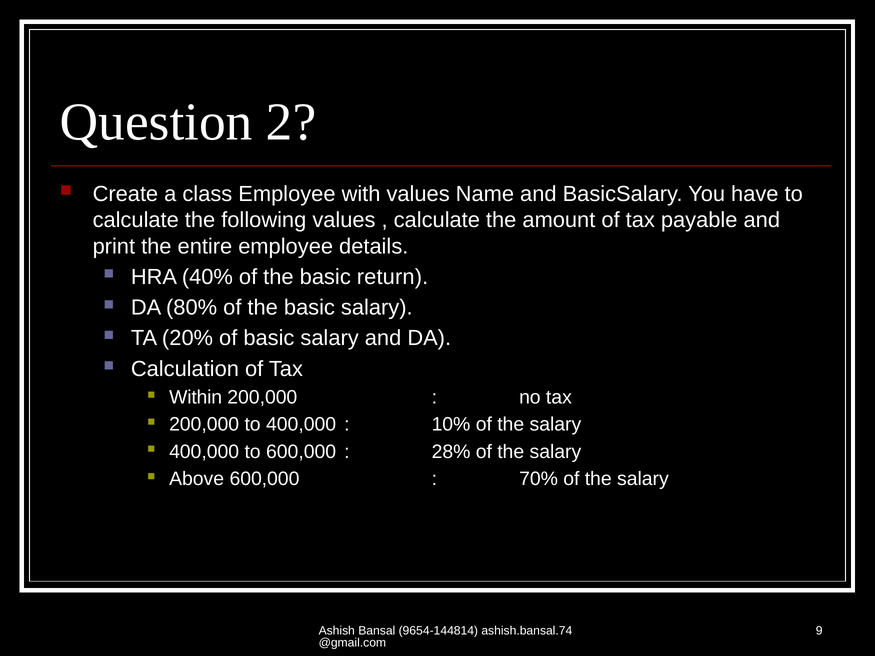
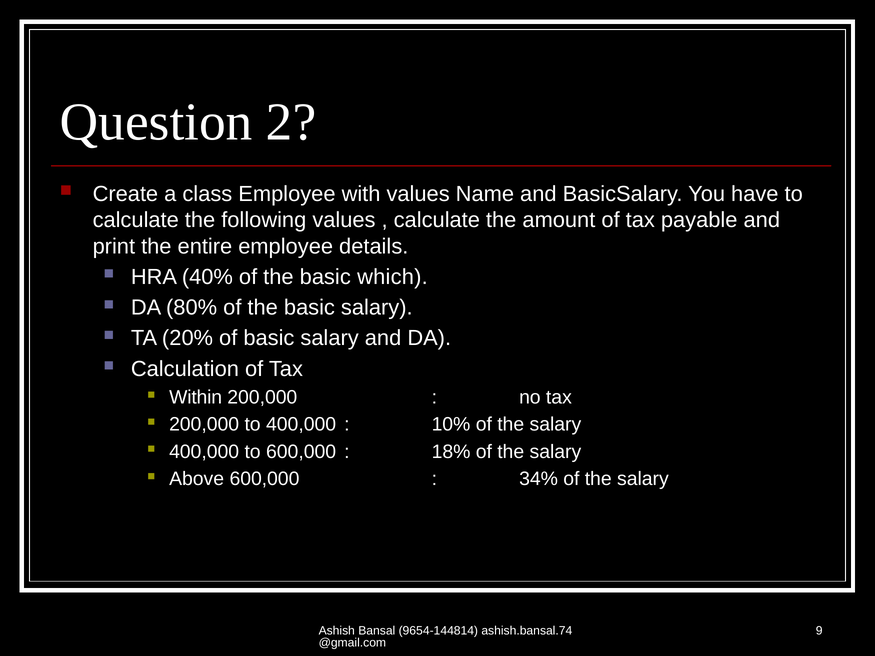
return: return -> which (392, 277)
28%: 28% -> 18% (451, 452)
70%: 70% -> 34% (539, 479)
